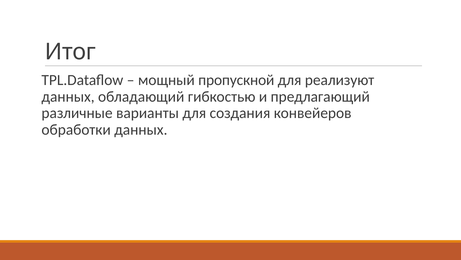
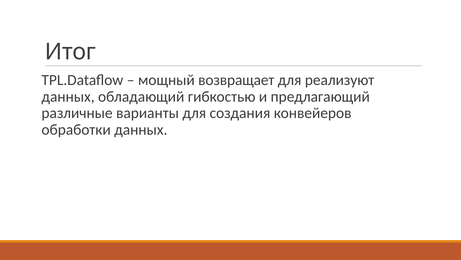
пропускной: пропускной -> возвращает (236, 80)
